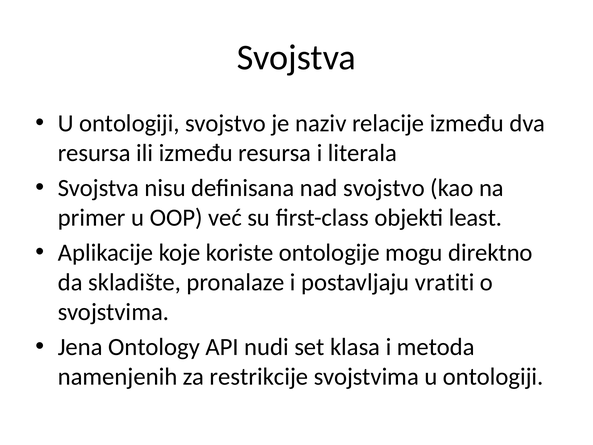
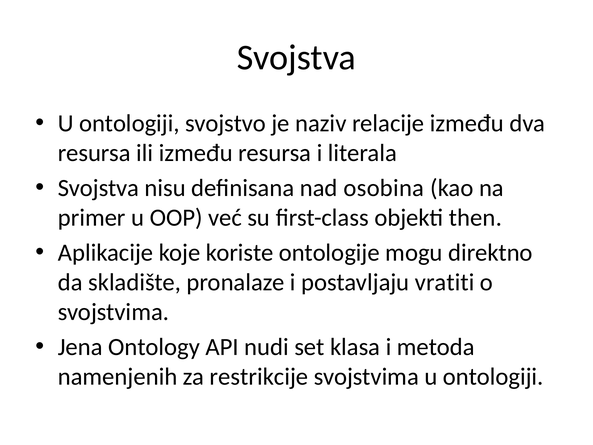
nad svojstvo: svojstvo -> osobina (384, 188)
least: least -> then (475, 218)
